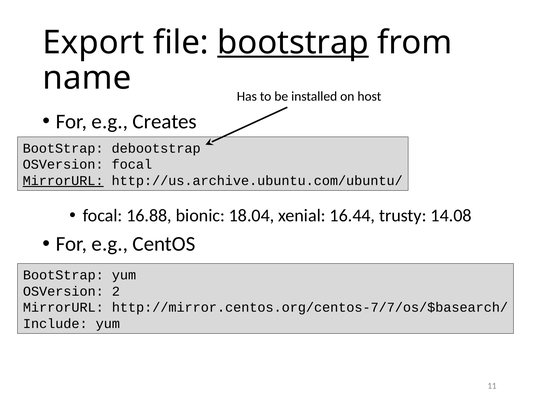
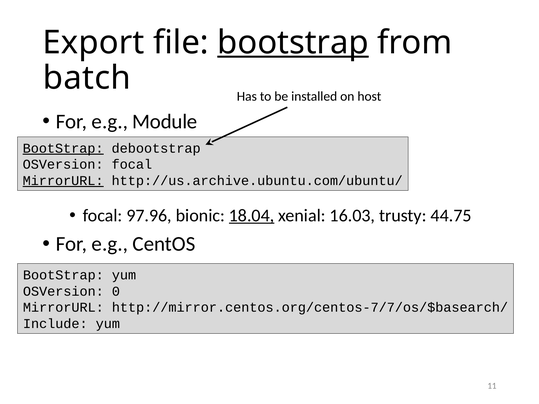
name: name -> batch (87, 78)
Creates: Creates -> Module (165, 122)
BootStrap underline: none -> present (63, 148)
16.88: 16.88 -> 97.96 (149, 216)
18.04 underline: none -> present (252, 216)
16.44: 16.44 -> 16.03 (352, 216)
14.08: 14.08 -> 44.75 (451, 216)
2: 2 -> 0 (116, 292)
